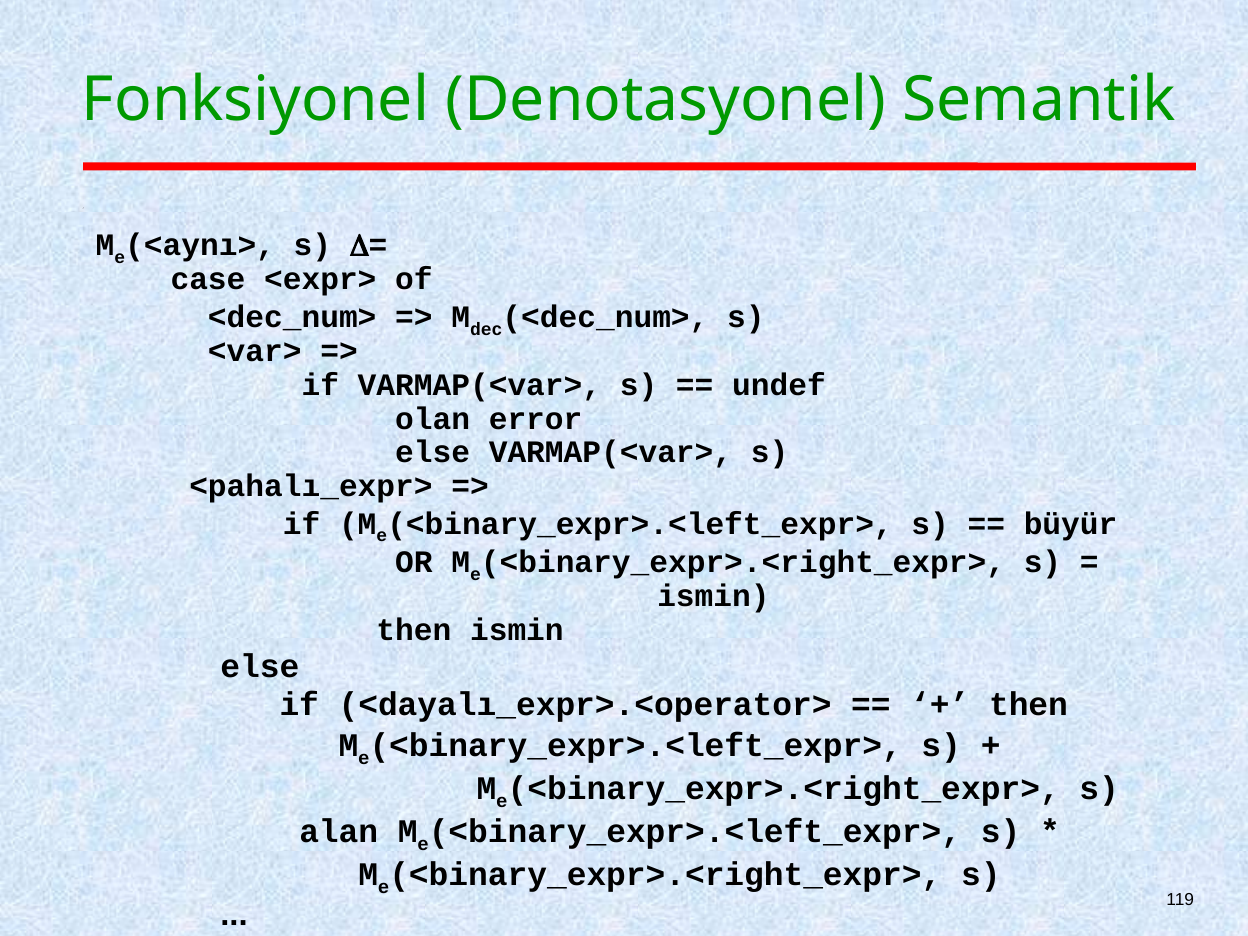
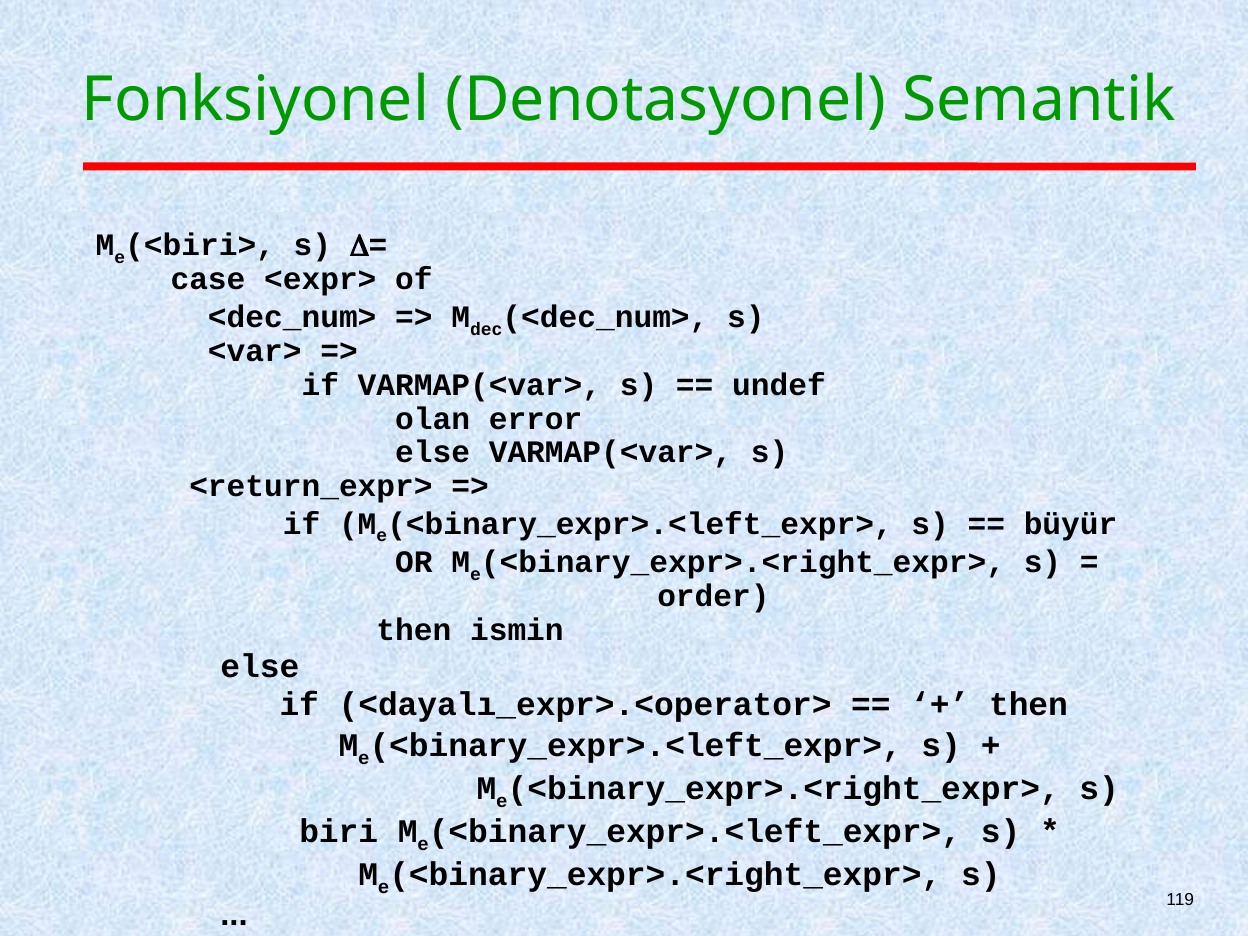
<aynı>: <aynı> -> <biri> (200, 245)
<pahalı_expr>: <pahalı_expr> -> <return_expr> (311, 486)
ismin: ismin -> order (713, 597)
alan: alan -> biri (339, 831)
